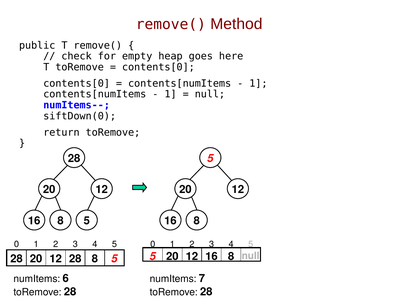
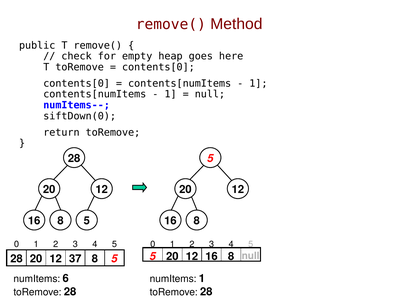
12 28: 28 -> 37 (75, 259)
numItems 7: 7 -> 1 (202, 279)
